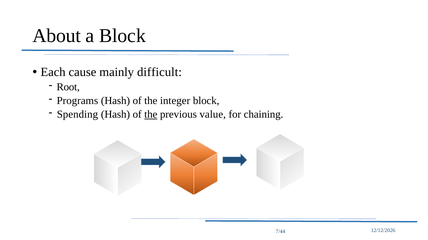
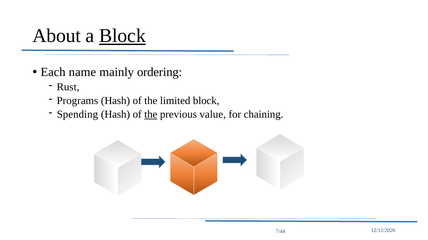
Block underline: none -> present (122, 36)
cause: cause -> name (82, 72)
difficult: difficult -> ordering (160, 72)
Root: Root -> Rust (68, 87)
integer: integer -> limited (175, 101)
